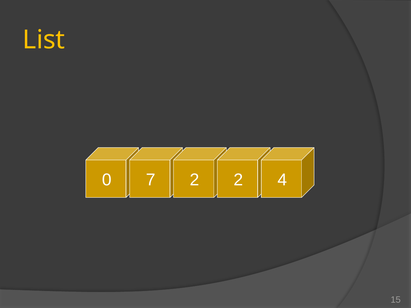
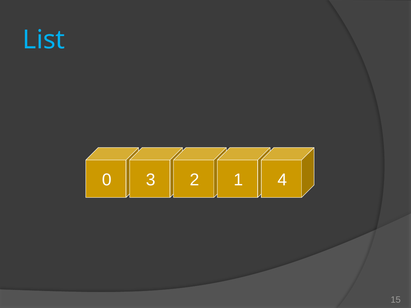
List colour: yellow -> light blue (44, 40)
7: 7 -> 3 (151, 180)
2 2: 2 -> 1 (238, 180)
